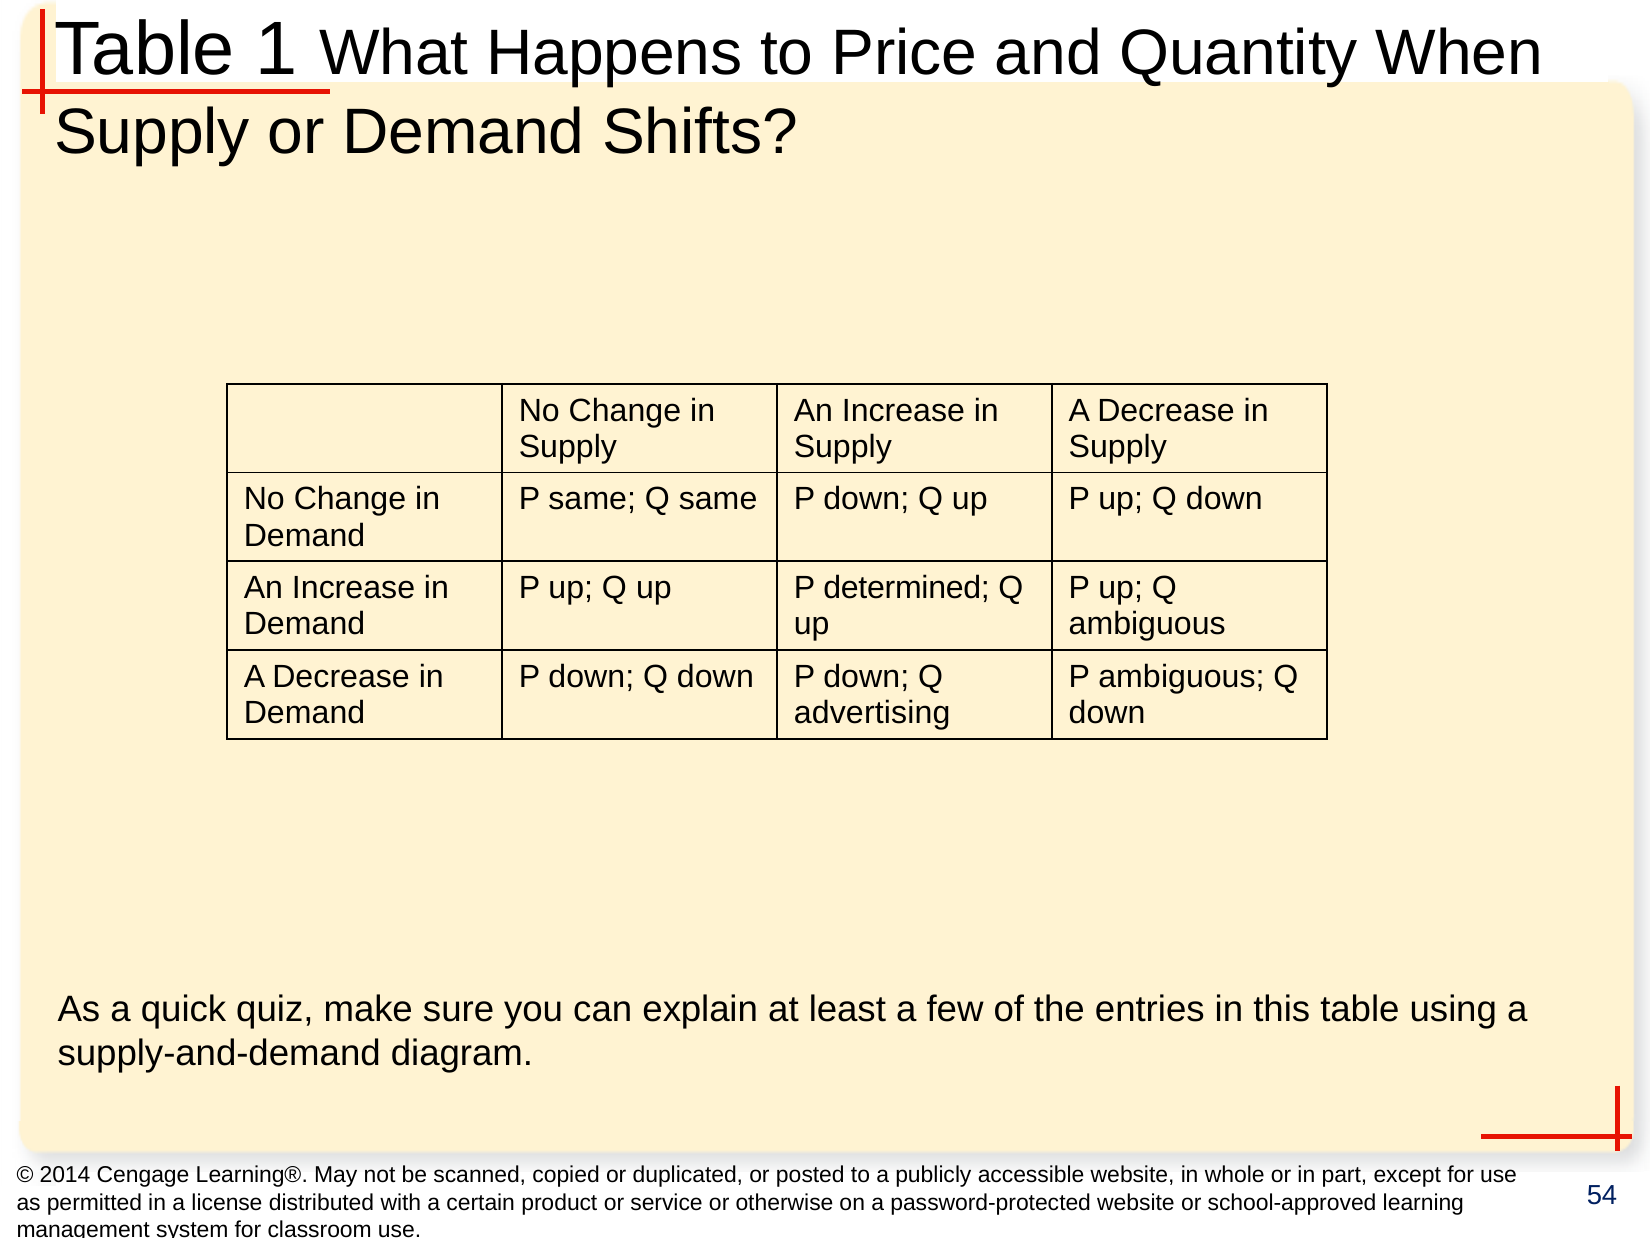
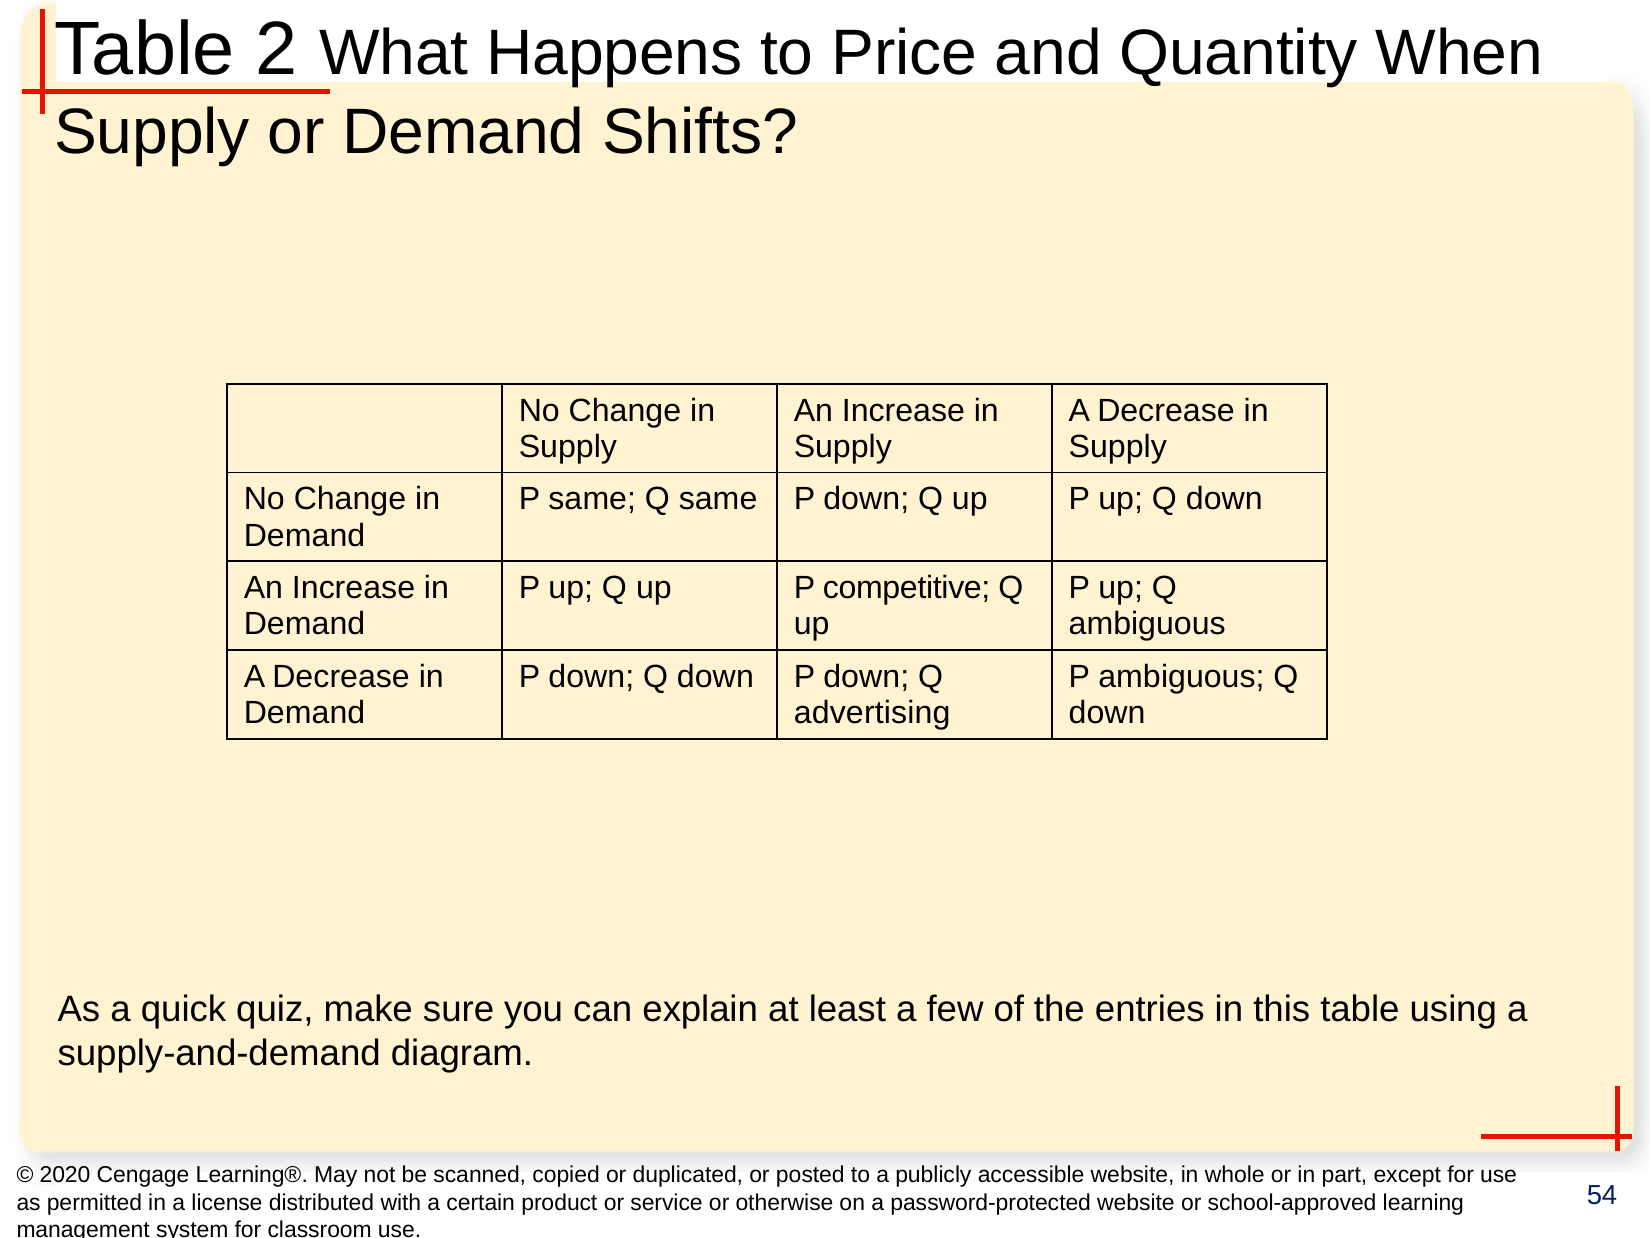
1: 1 -> 2 (277, 49)
determined: determined -> competitive (907, 588)
2014: 2014 -> 2020 (65, 1175)
